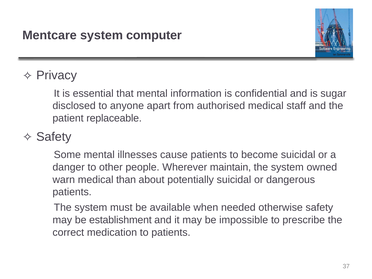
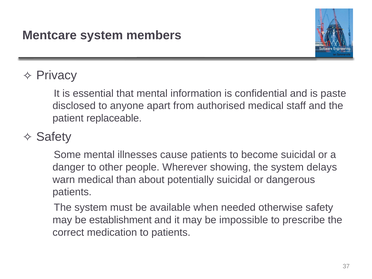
computer: computer -> members (154, 35)
sugar: sugar -> paste (333, 93)
maintain: maintain -> showing (230, 167)
owned: owned -> delays (322, 167)
